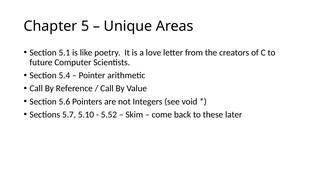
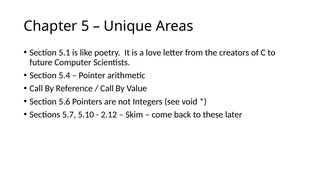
5.52: 5.52 -> 2.12 (109, 115)
